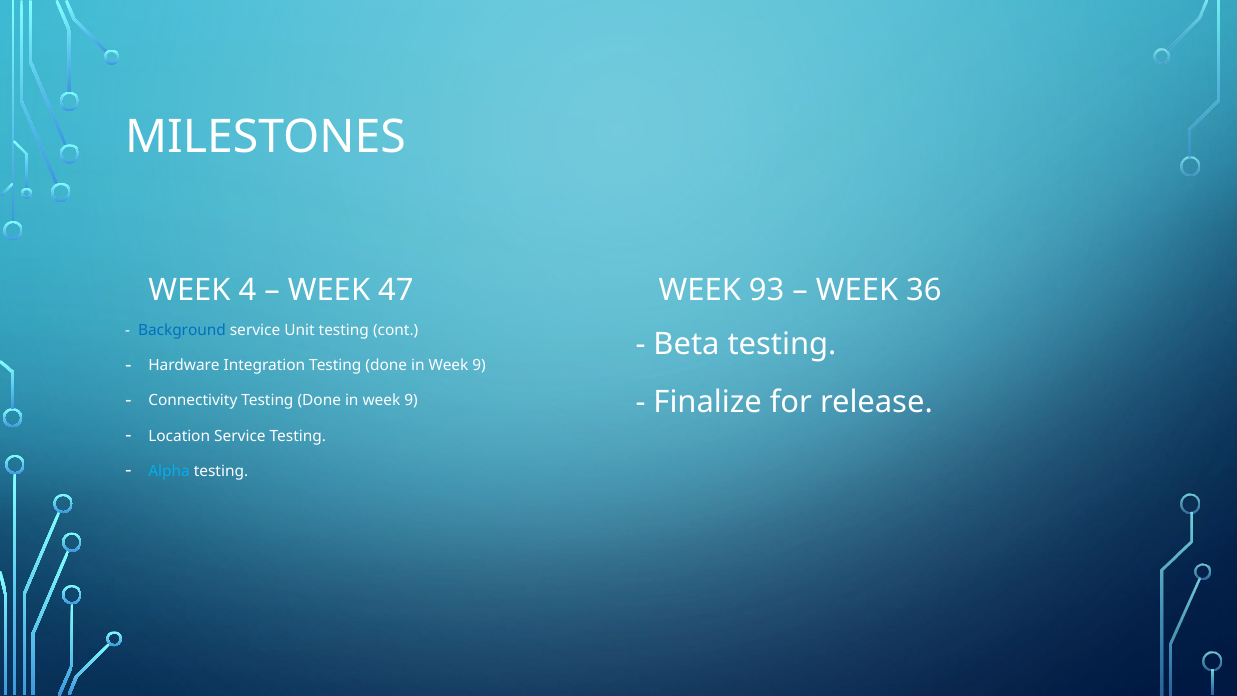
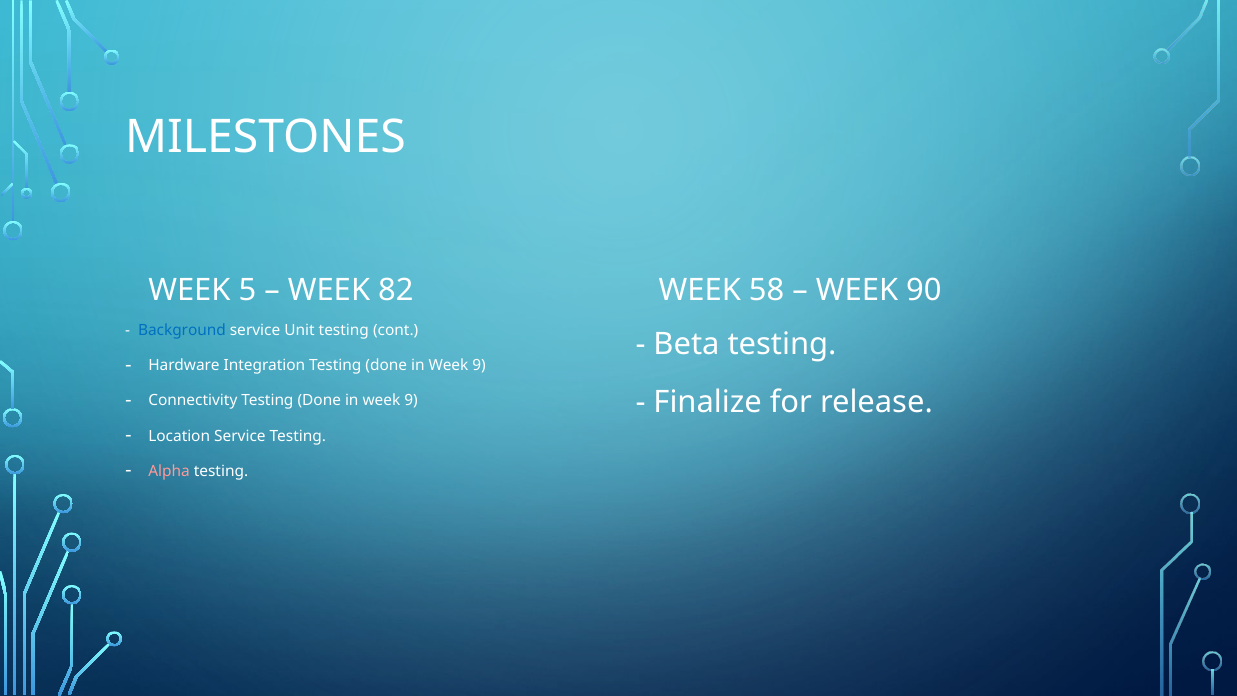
4: 4 -> 5 (247, 290)
47: 47 -> 82 (396, 290)
93: 93 -> 58 (767, 290)
36: 36 -> 90 (924, 290)
Alpha colour: light blue -> pink (169, 471)
